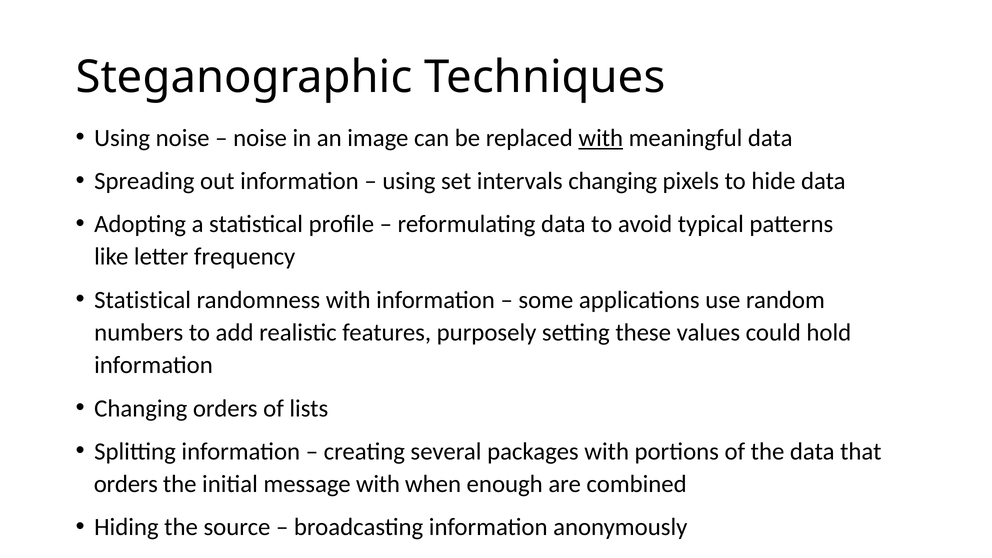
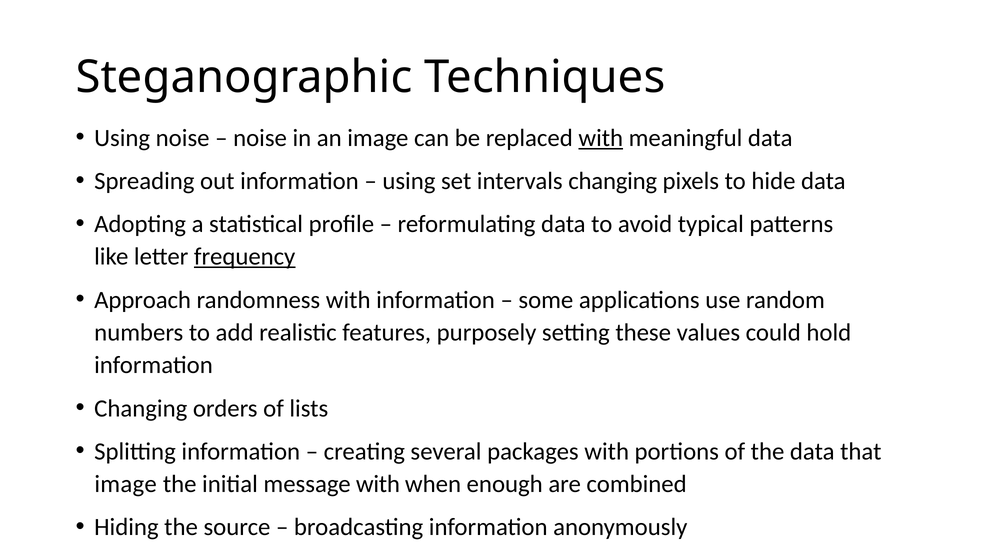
frequency underline: none -> present (245, 257)
Statistical: Statistical -> Approach (143, 300)
orders: orders -> image (126, 484)
